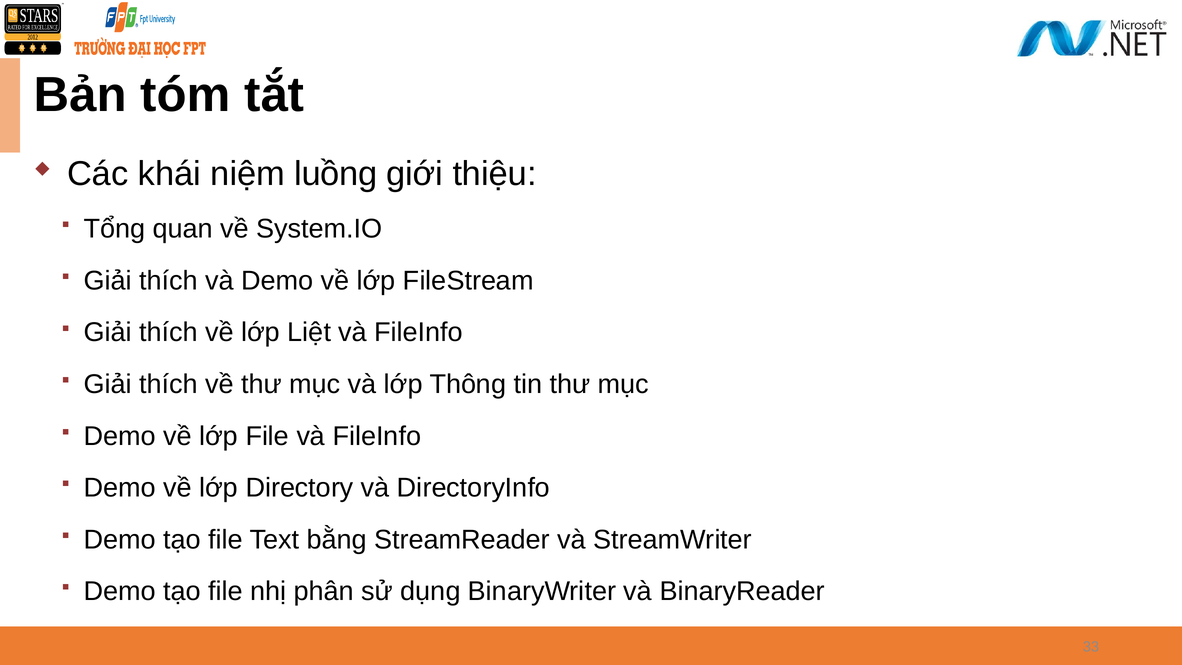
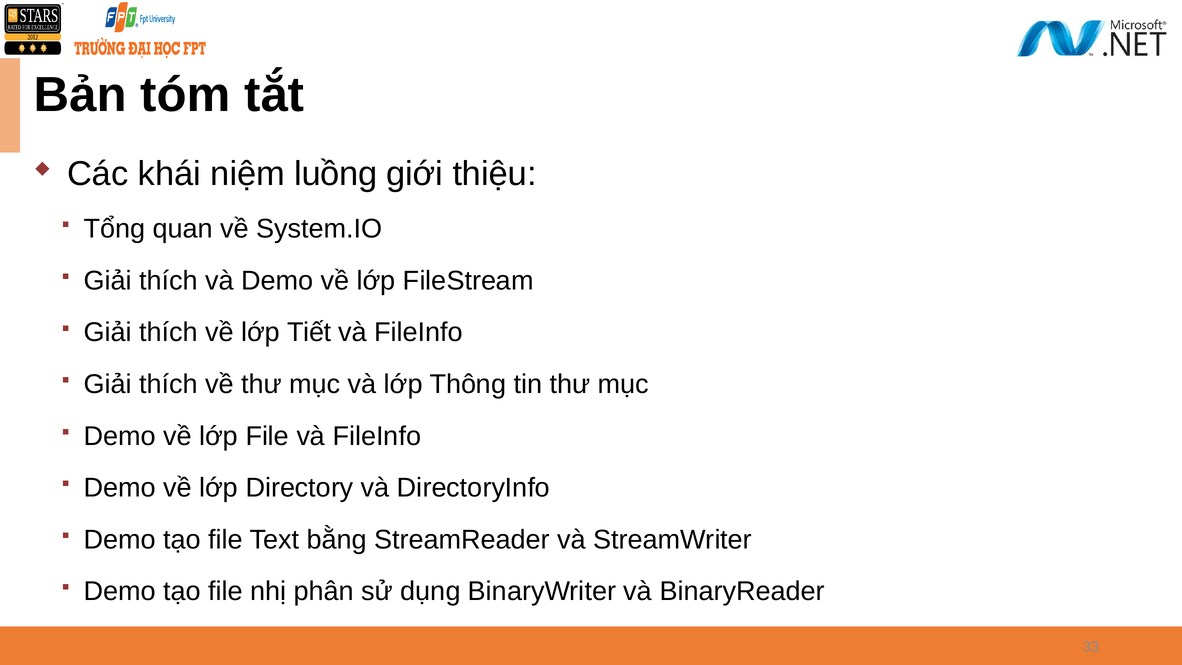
Liệt: Liệt -> Tiết (309, 332)
